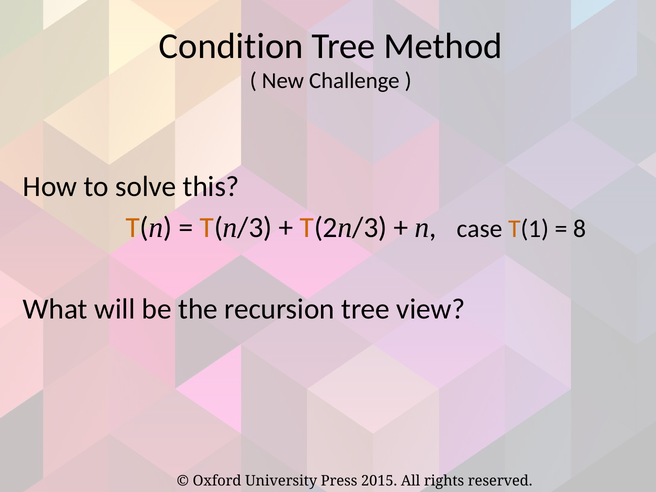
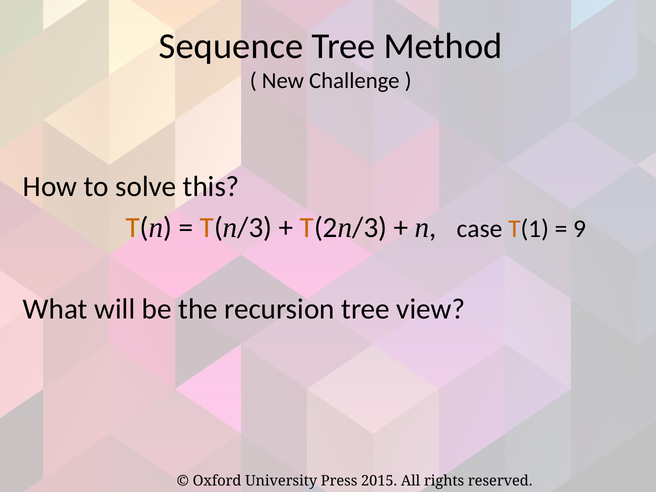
Condition: Condition -> Sequence (231, 46)
8: 8 -> 9 (579, 229)
